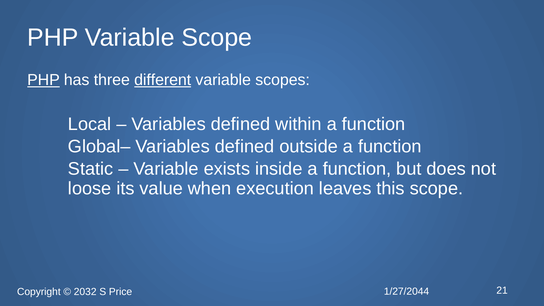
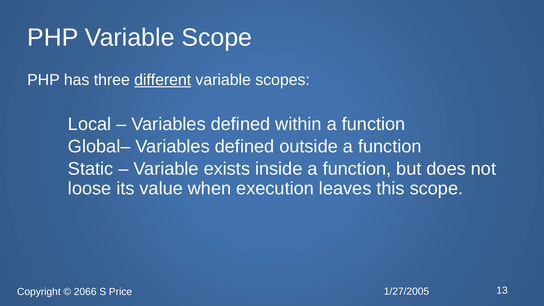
PHP underline: present -> none (43, 80)
1/27/2044: 1/27/2044 -> 1/27/2005 (406, 291)
2032: 2032 -> 2066 (85, 292)
21: 21 -> 13 (502, 291)
